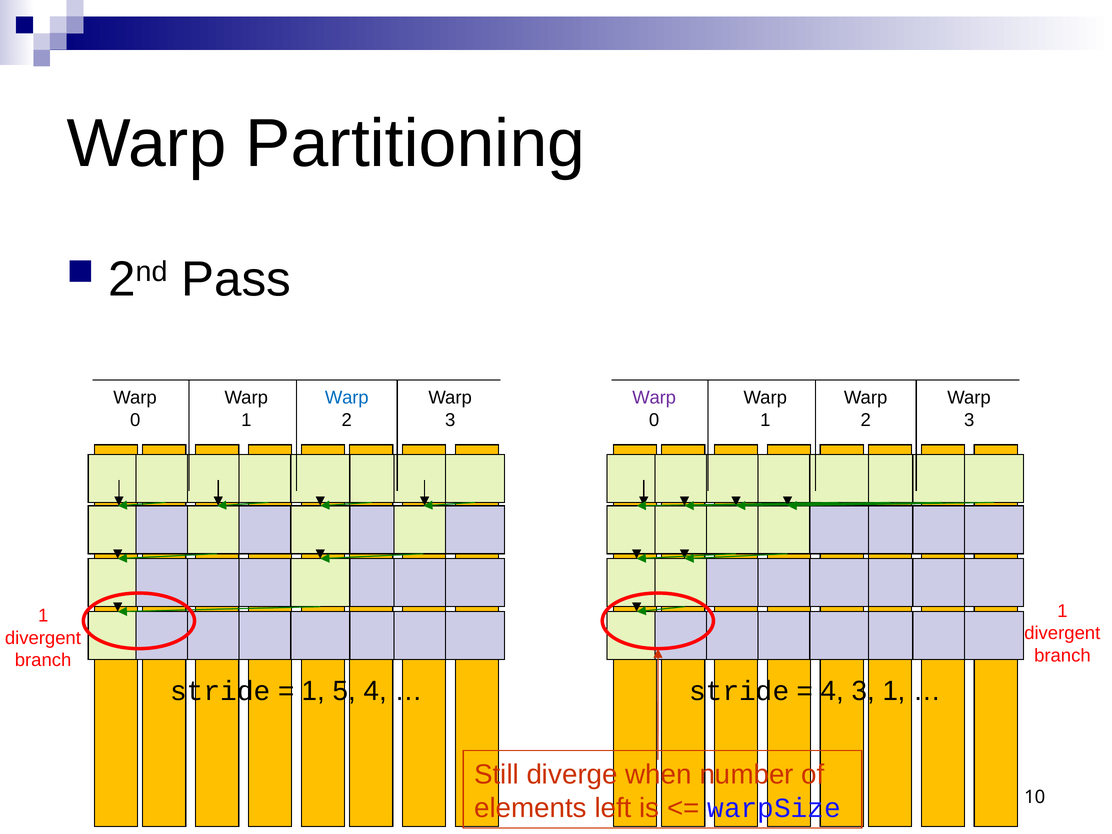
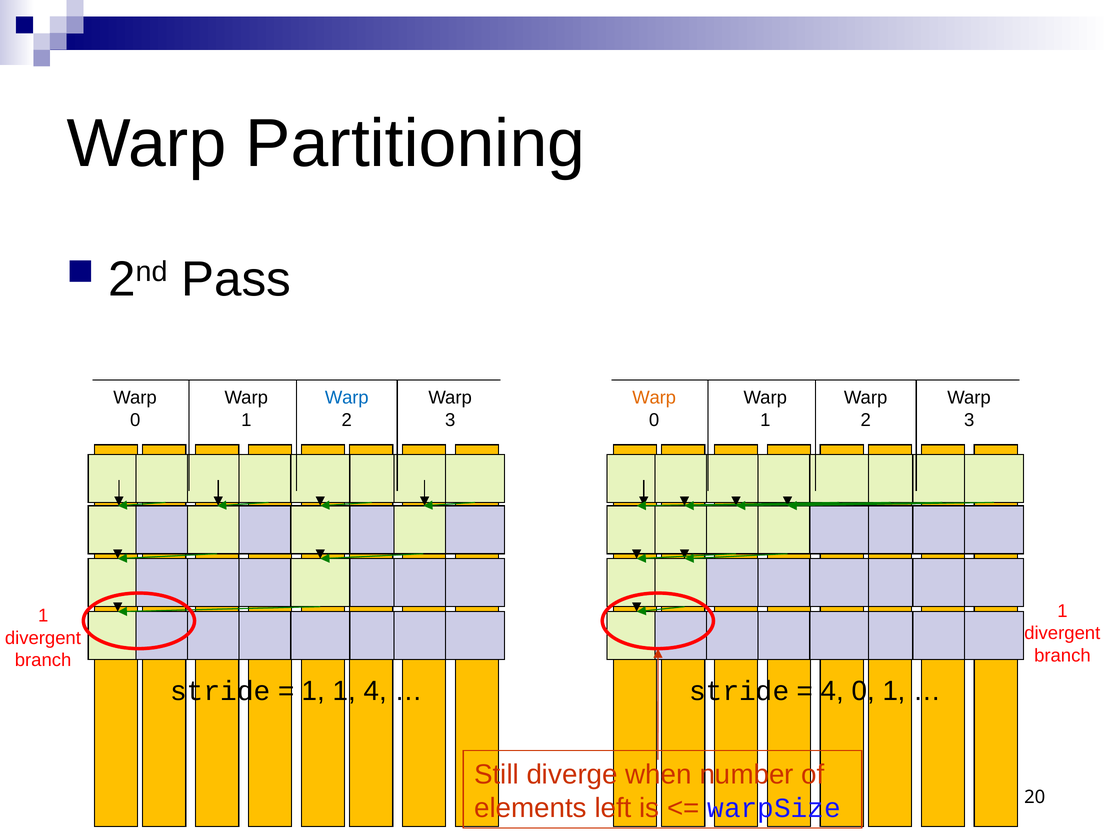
Warp colour: purple -> orange (654, 398)
1 5: 5 -> 1 (344, 691)
4 3: 3 -> 0 (863, 691)
10: 10 -> 20 (1035, 797)
